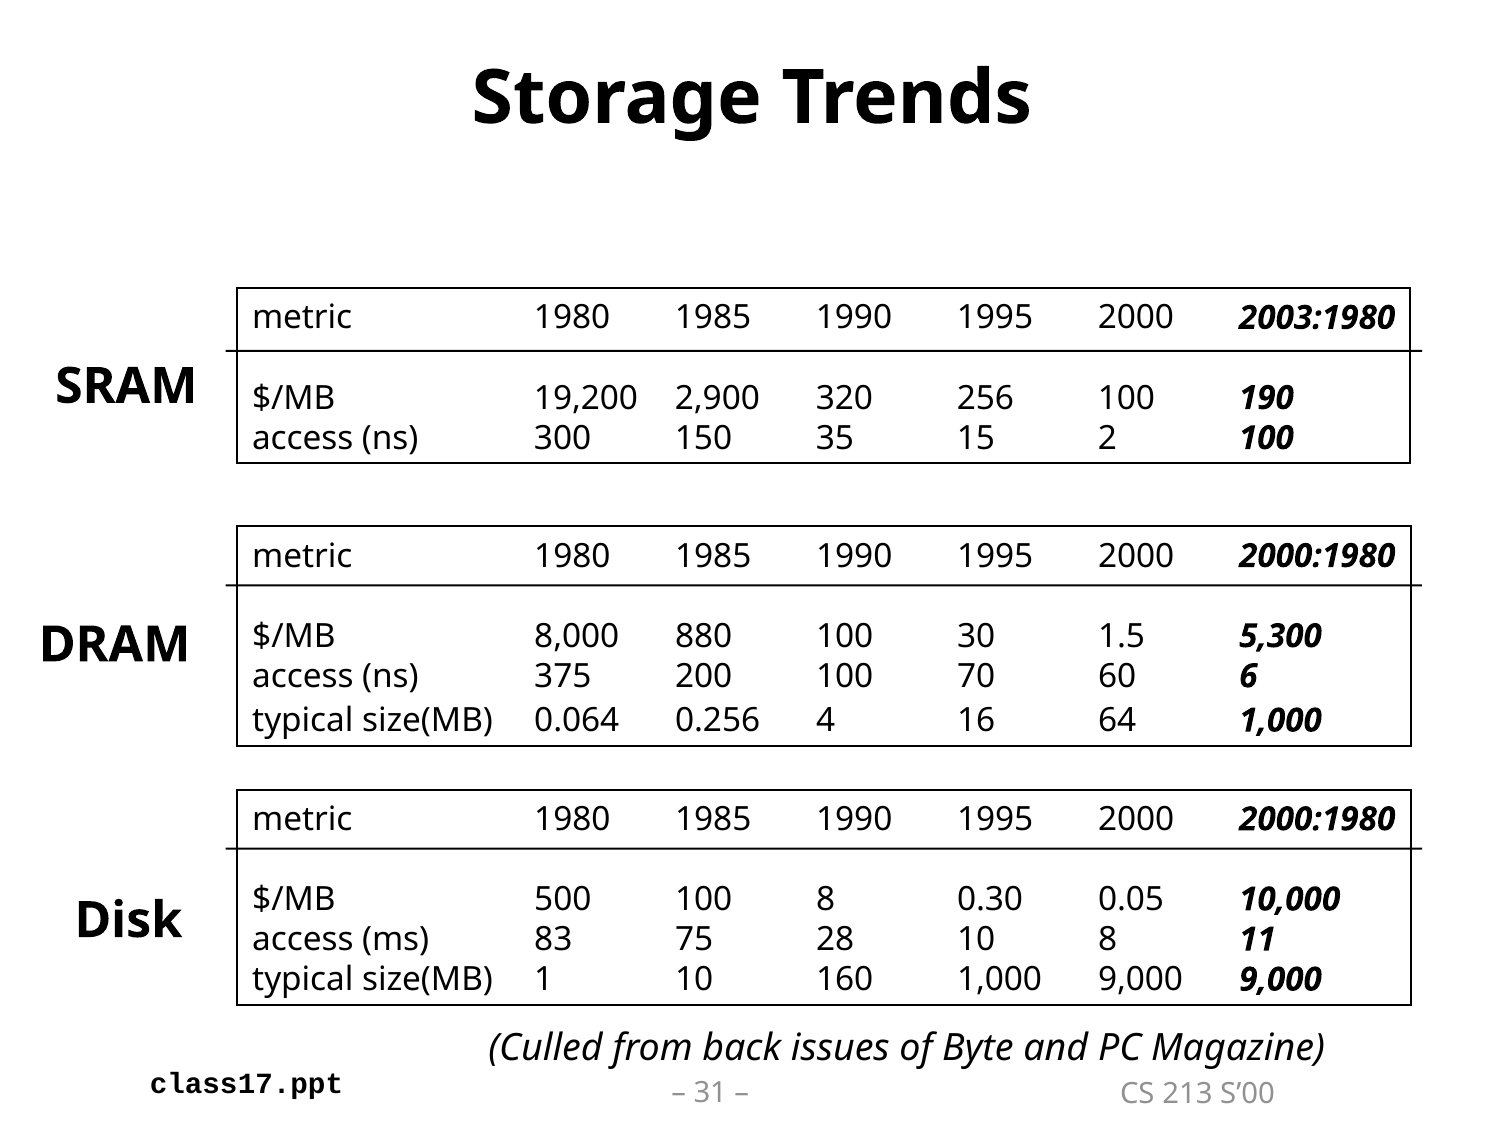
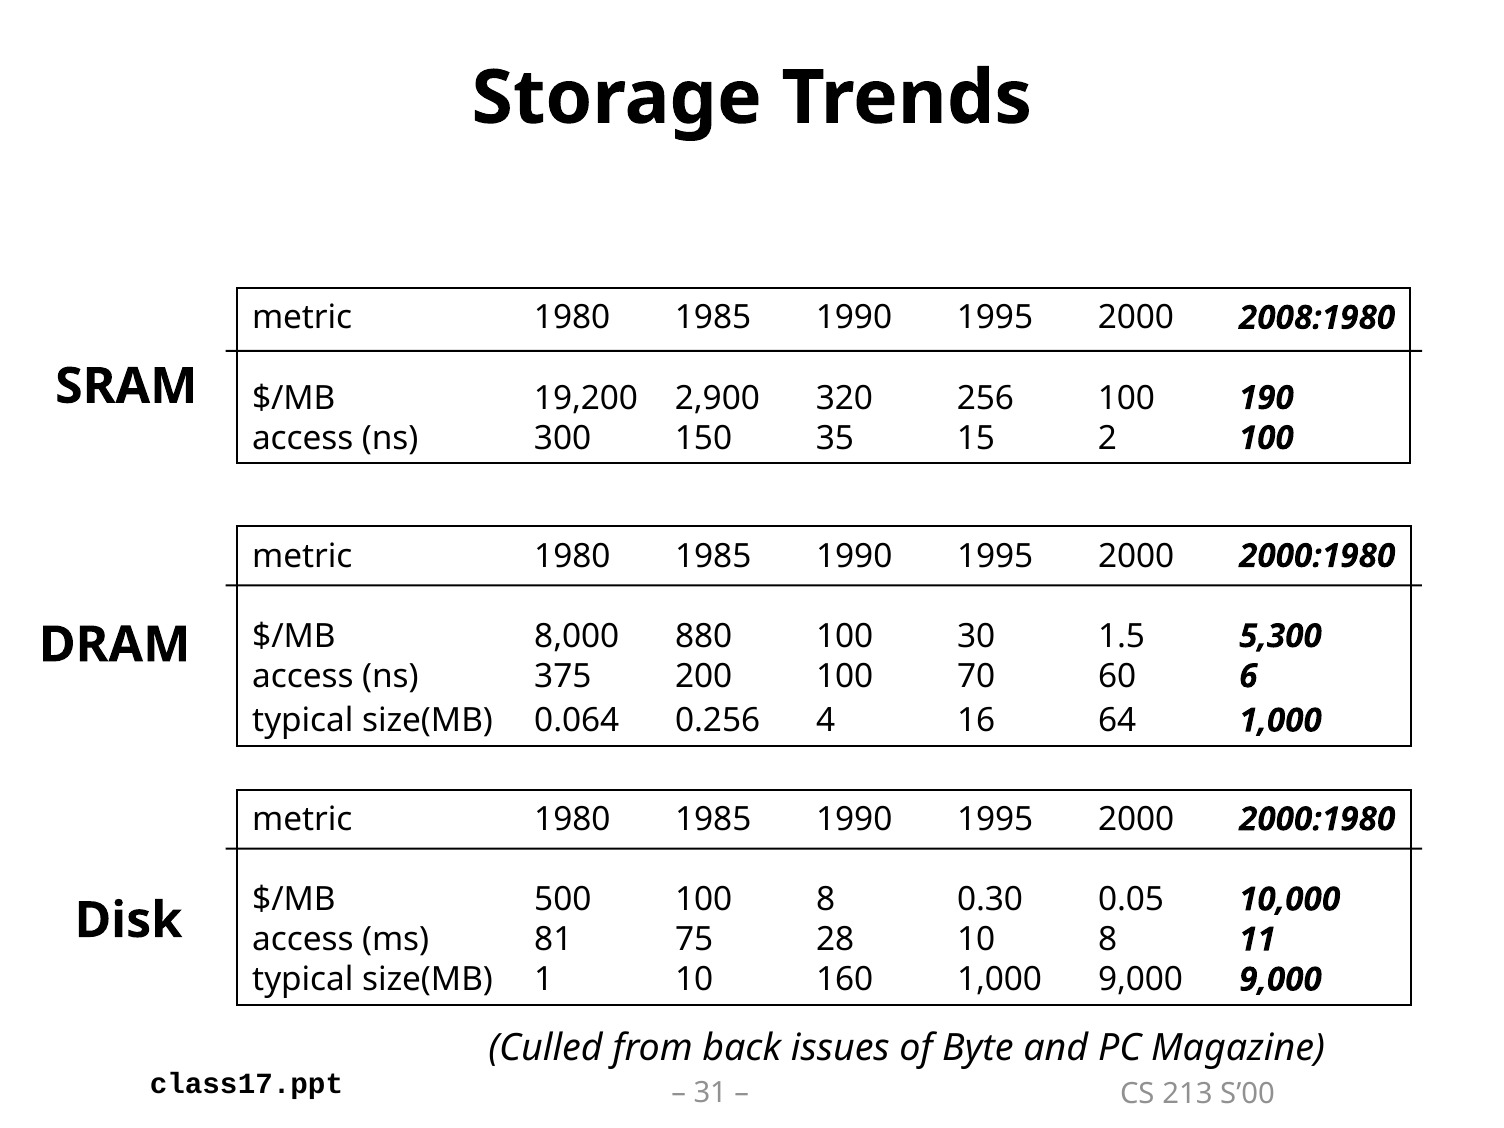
2003:1980: 2003:1980 -> 2008:1980 (1317, 318)
83: 83 -> 81 (553, 940)
